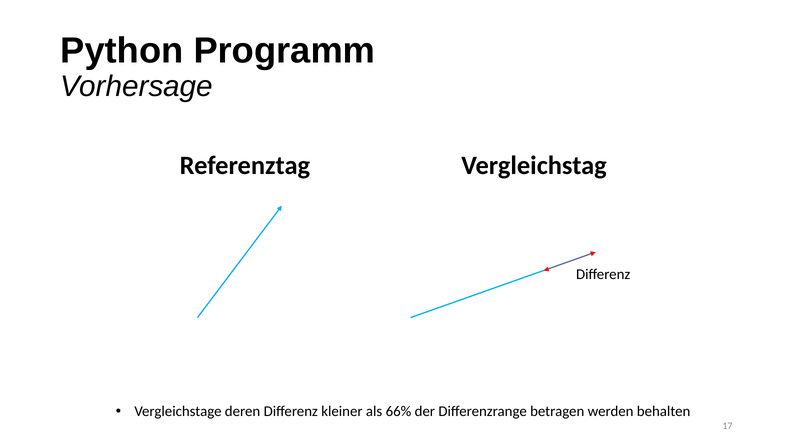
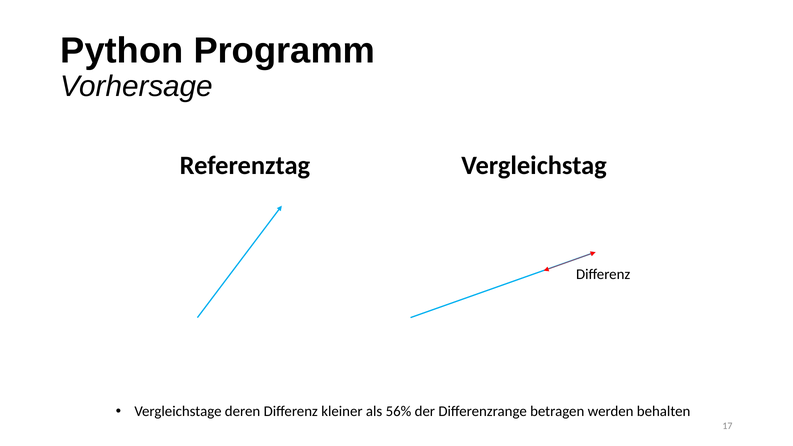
66%: 66% -> 56% (399, 412)
